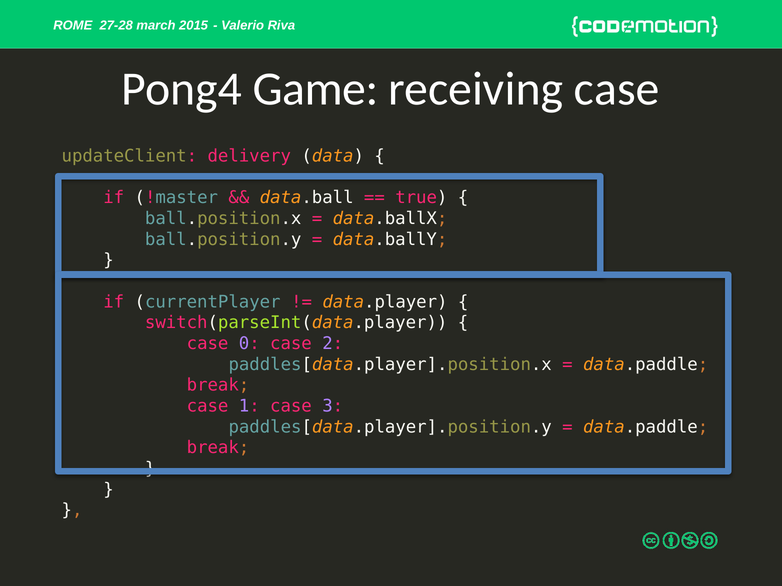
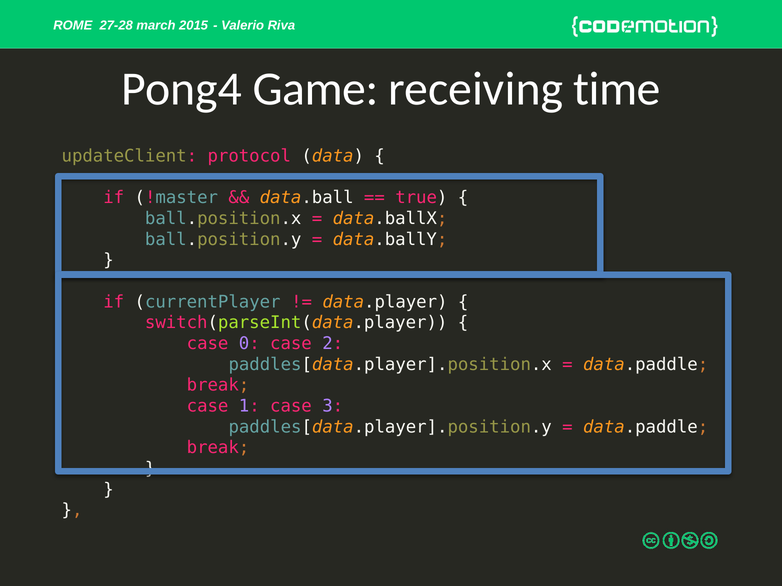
receiving case: case -> time (617, 89)
delivery: delivery -> protocol (249, 156)
